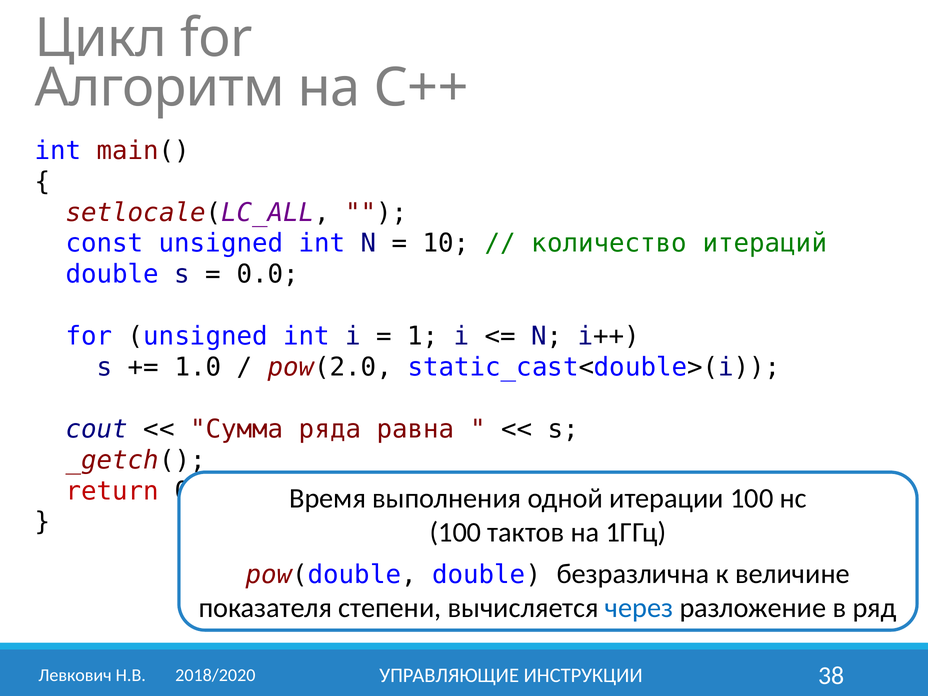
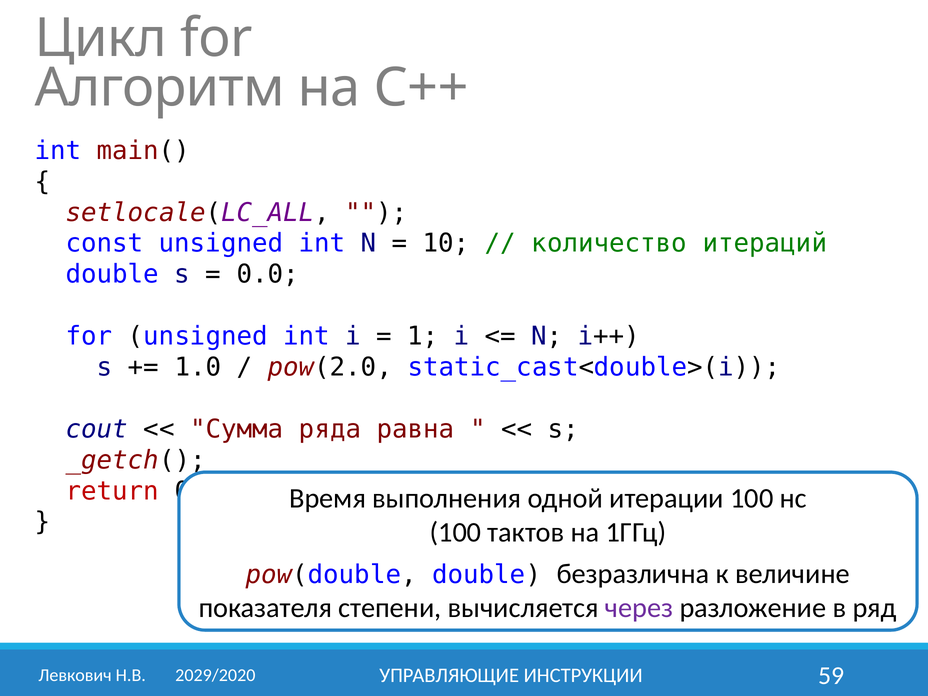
через colour: blue -> purple (639, 608)
38: 38 -> 59 (831, 676)
2018/2020: 2018/2020 -> 2029/2020 (215, 675)
